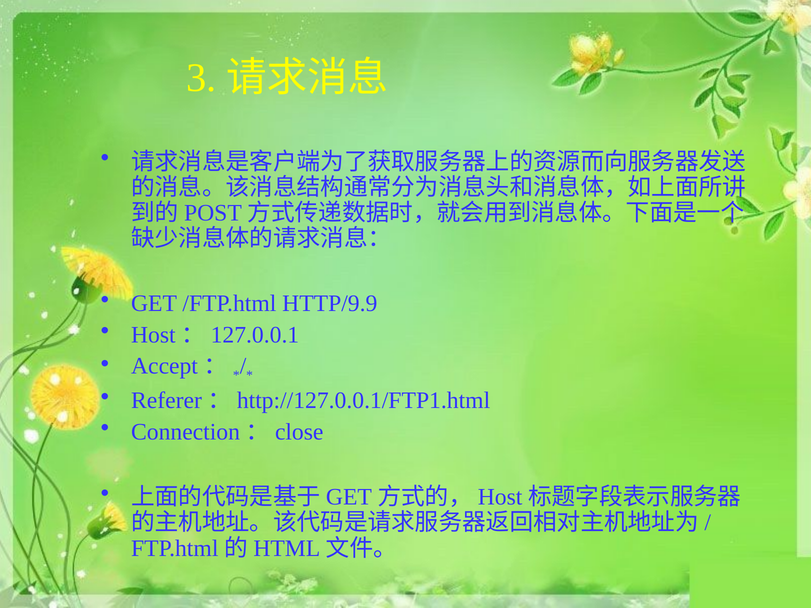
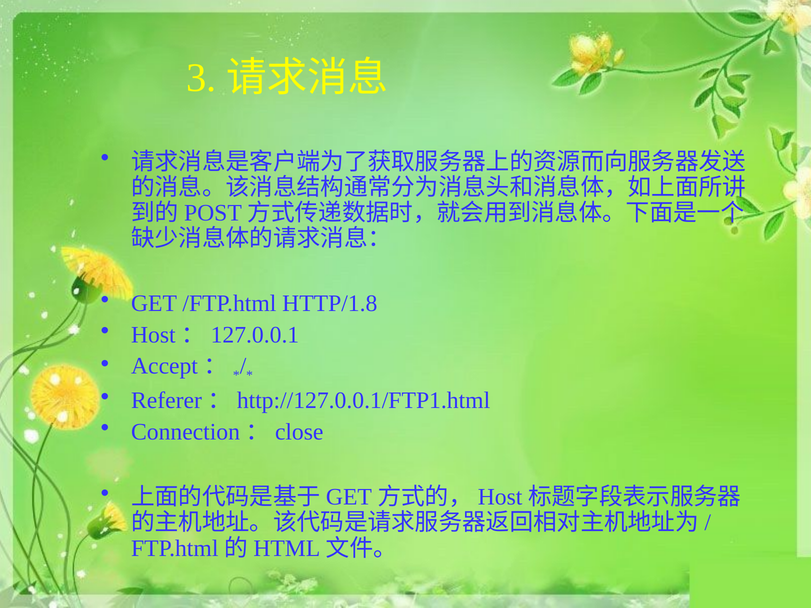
HTTP/9.9: HTTP/9.9 -> HTTP/1.8 (330, 304)
